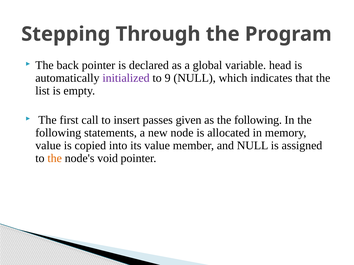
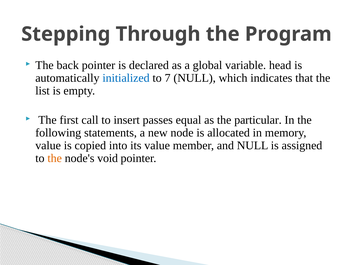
initialized colour: purple -> blue (126, 78)
9: 9 -> 7 (168, 78)
given: given -> equal (189, 120)
as the following: following -> particular (258, 120)
